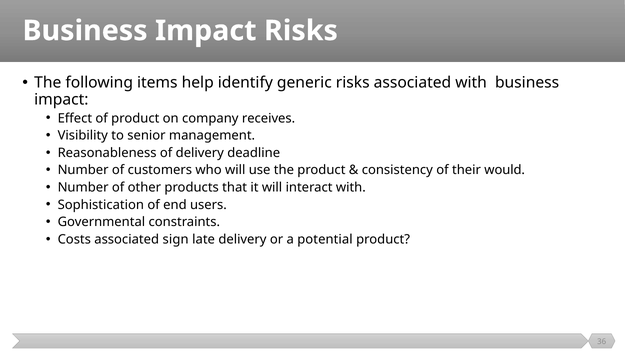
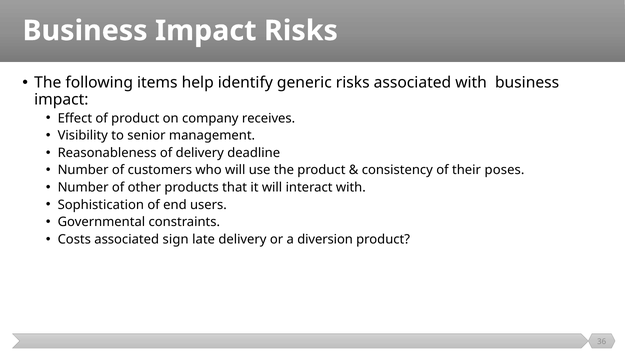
would: would -> poses (505, 170)
potential: potential -> diversion (325, 240)
